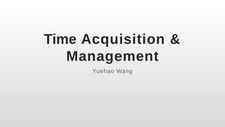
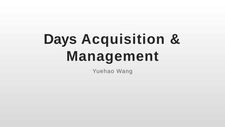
Time: Time -> Days (60, 39)
